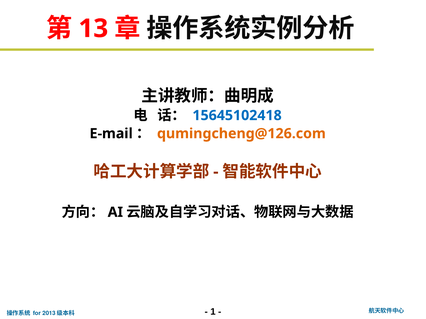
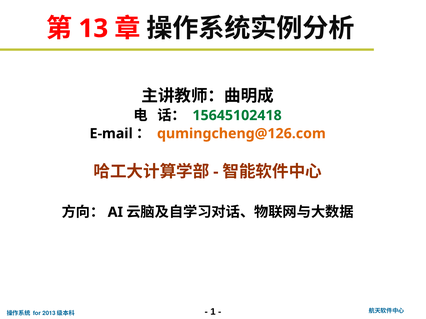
15645102418 colour: blue -> green (237, 116)
